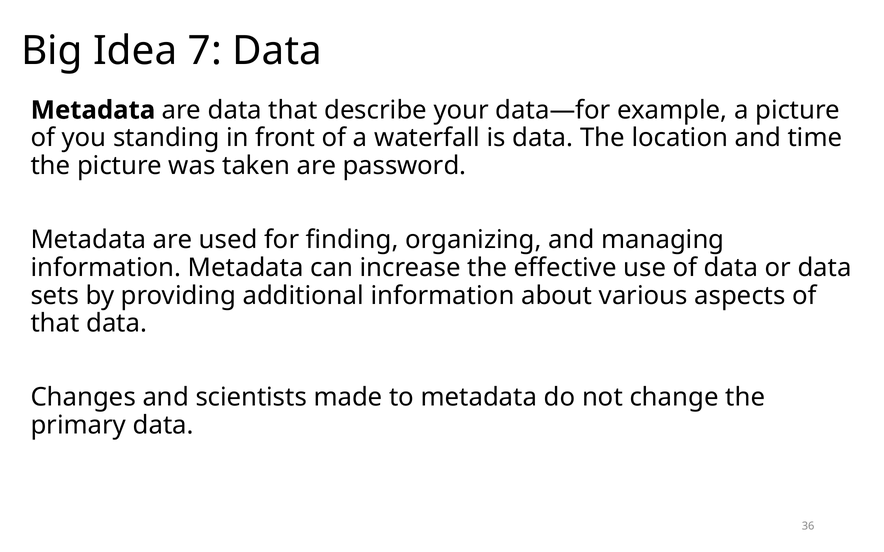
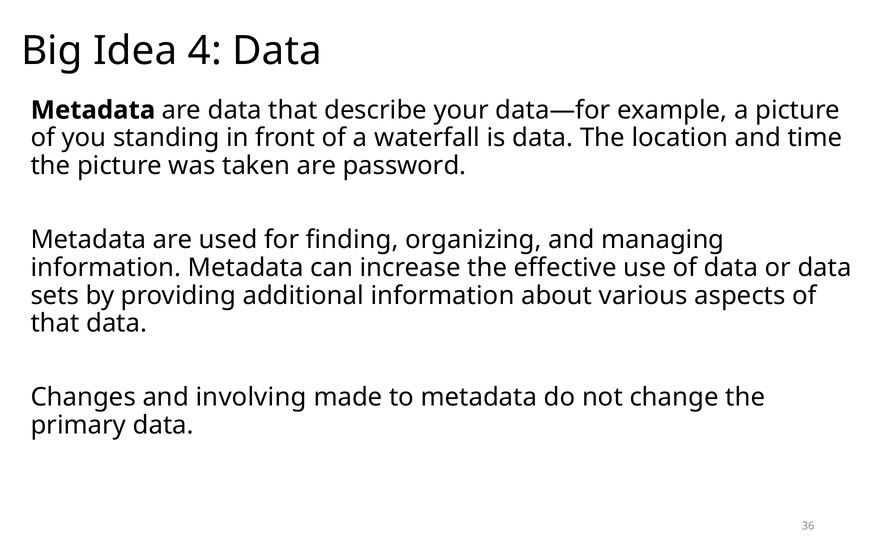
7: 7 -> 4 (205, 51)
scientists: scientists -> involving (251, 398)
